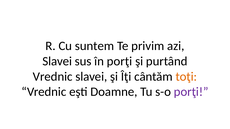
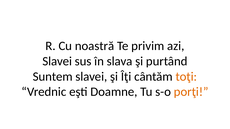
suntem: suntem -> noastră (95, 46)
în porţi: porţi -> slava (120, 61)
Vrednic: Vrednic -> Suntem (53, 77)
porţi colour: purple -> orange (191, 92)
